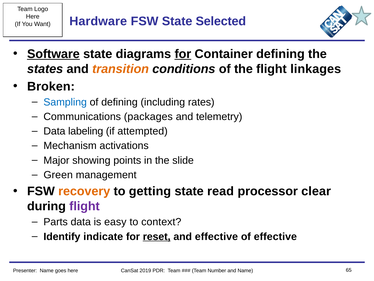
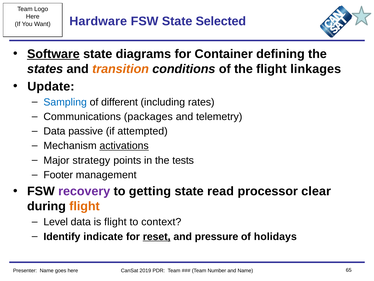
for underline: present -> none (183, 54)
Broken: Broken -> Update (51, 86)
of defining: defining -> different (120, 102)
labeling: labeling -> passive (86, 131)
activations underline: none -> present (124, 146)
showing: showing -> strategy (91, 160)
slide: slide -> tests (183, 160)
Green: Green -> Footer (58, 175)
recovery colour: orange -> purple (84, 191)
flight colour: purple -> orange (84, 206)
Parts: Parts -> Level (56, 222)
is easy: easy -> flight (115, 222)
and effective: effective -> pressure (217, 236)
of effective: effective -> holidays (275, 236)
